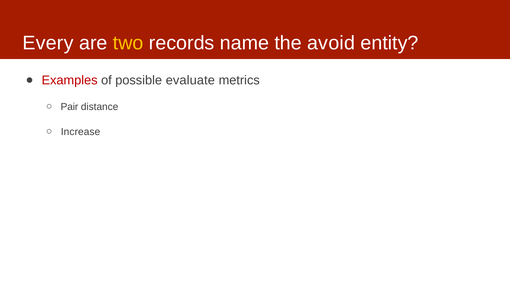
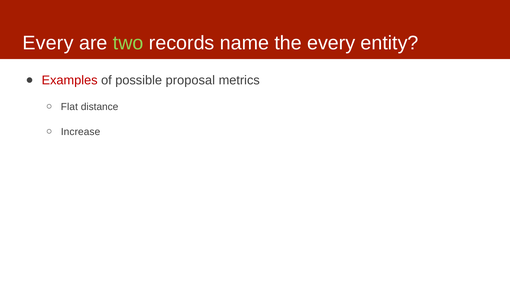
two colour: yellow -> light green (128, 43)
the avoid: avoid -> every (331, 43)
evaluate: evaluate -> proposal (190, 80)
Pair: Pair -> Flat (69, 107)
